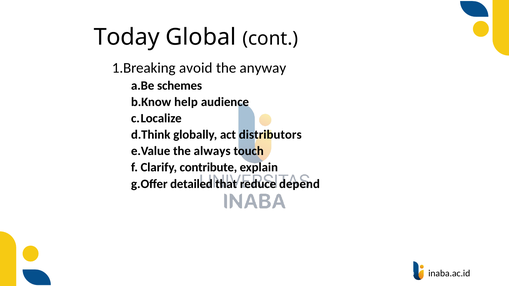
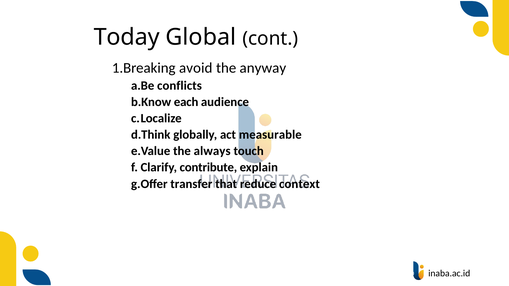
schemes: schemes -> conflicts (179, 86)
help: help -> each (186, 102)
distributors: distributors -> measurable (270, 135)
detailed: detailed -> transfer (191, 184)
depend: depend -> context (299, 184)
